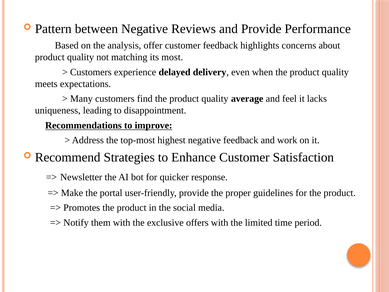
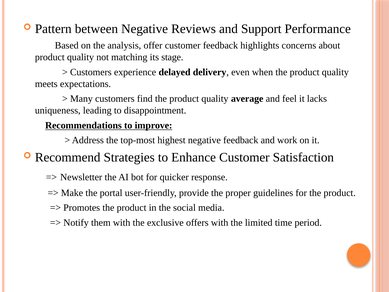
and Provide: Provide -> Support (261, 29)
most: most -> stage (172, 57)
